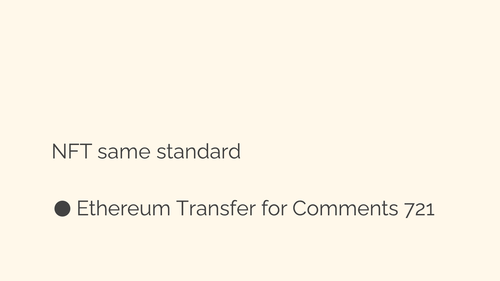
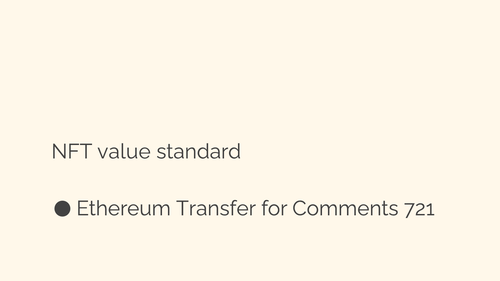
same: same -> value (124, 152)
